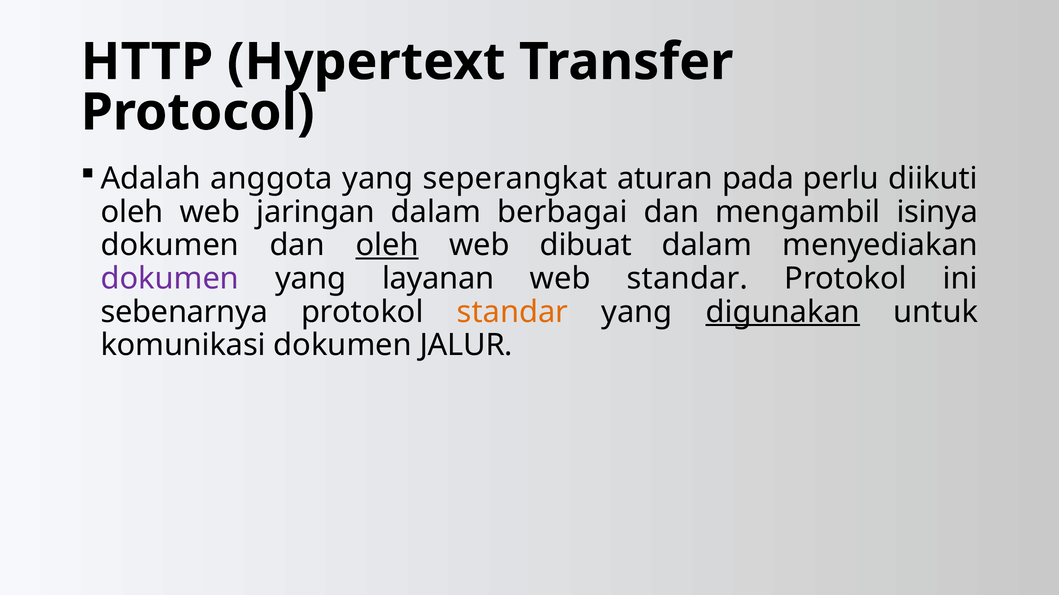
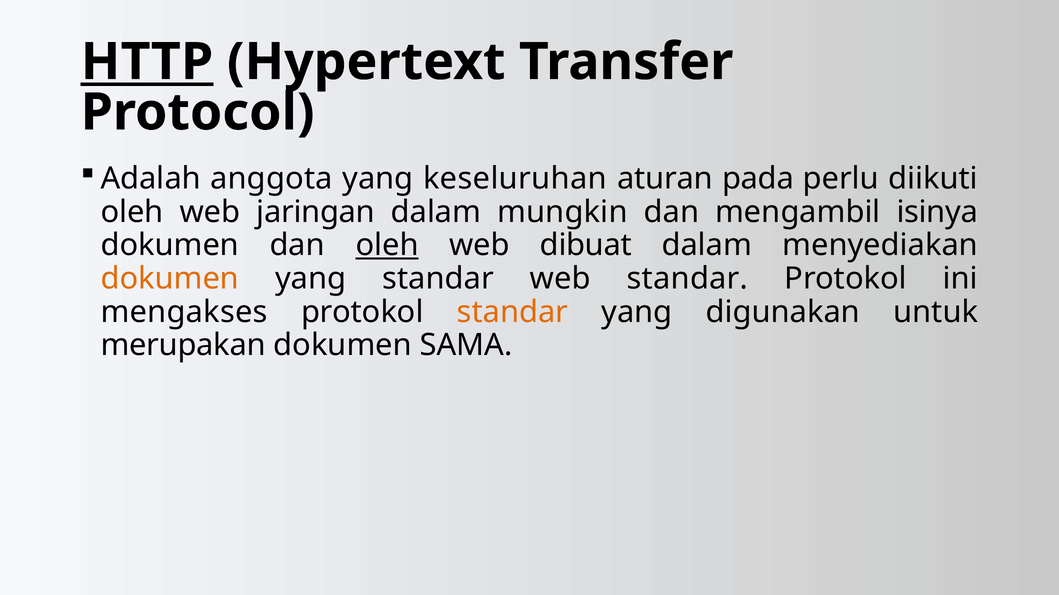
HTTP underline: none -> present (147, 62)
seperangkat: seperangkat -> keseluruhan (515, 179)
berbagai: berbagai -> mungkin (562, 212)
dokumen colour: purple -> orange (170, 279)
yang layanan: layanan -> standar (438, 279)
sebenarnya: sebenarnya -> mengakses (184, 312)
digunakan underline: present -> none (783, 312)
komunikasi: komunikasi -> merupakan (183, 345)
JALUR: JALUR -> SAMA (466, 345)
